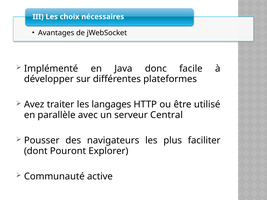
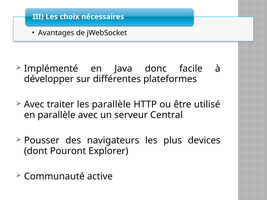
Avez: Avez -> Avec (34, 105)
les langages: langages -> parallèle (111, 105)
faciliter: faciliter -> devices (204, 141)
